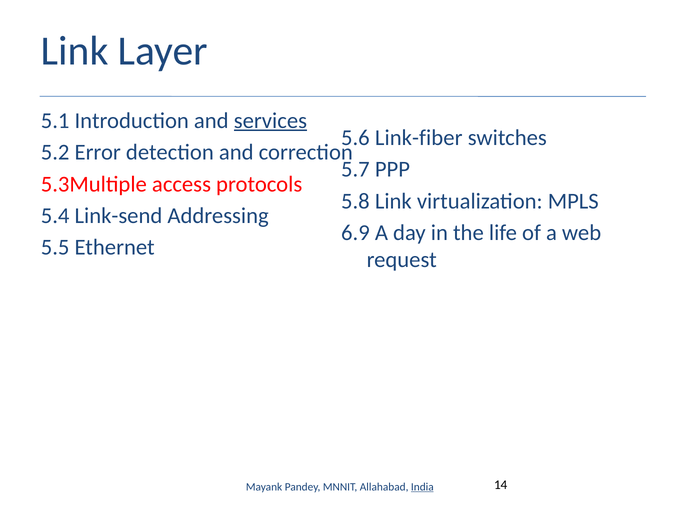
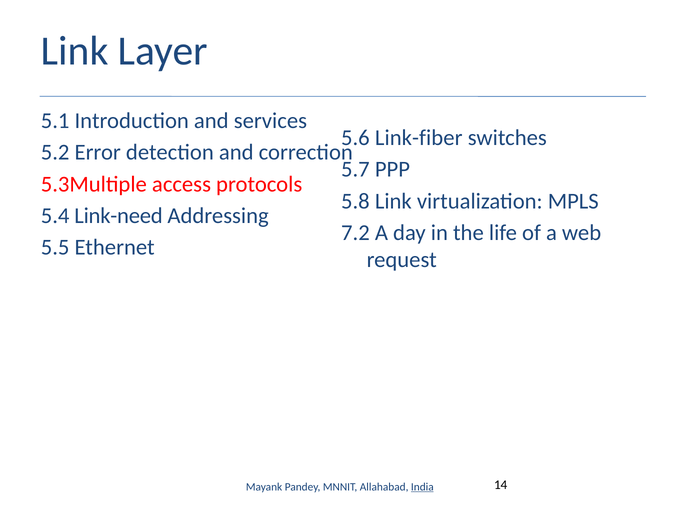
services underline: present -> none (270, 121)
Link-send: Link-send -> Link-need (119, 216)
6.9: 6.9 -> 7.2 (355, 233)
